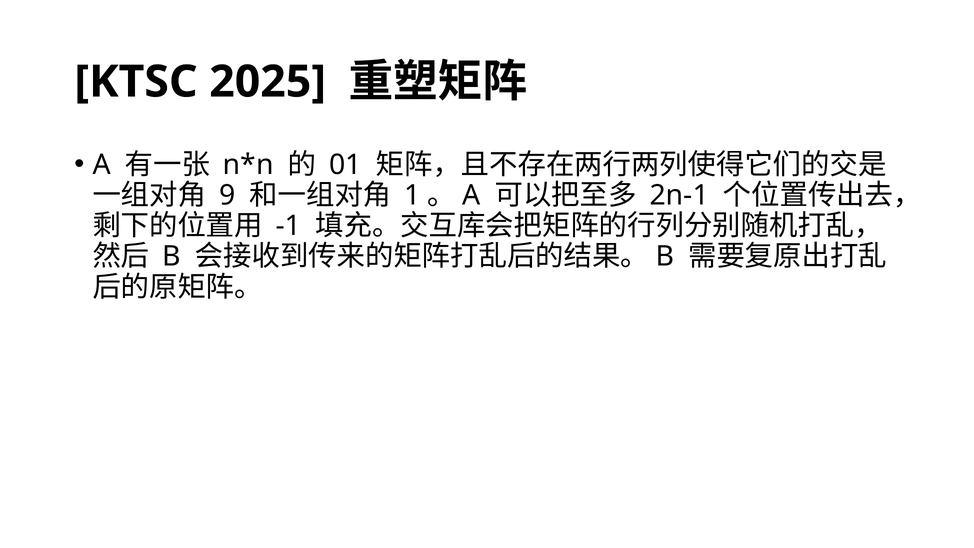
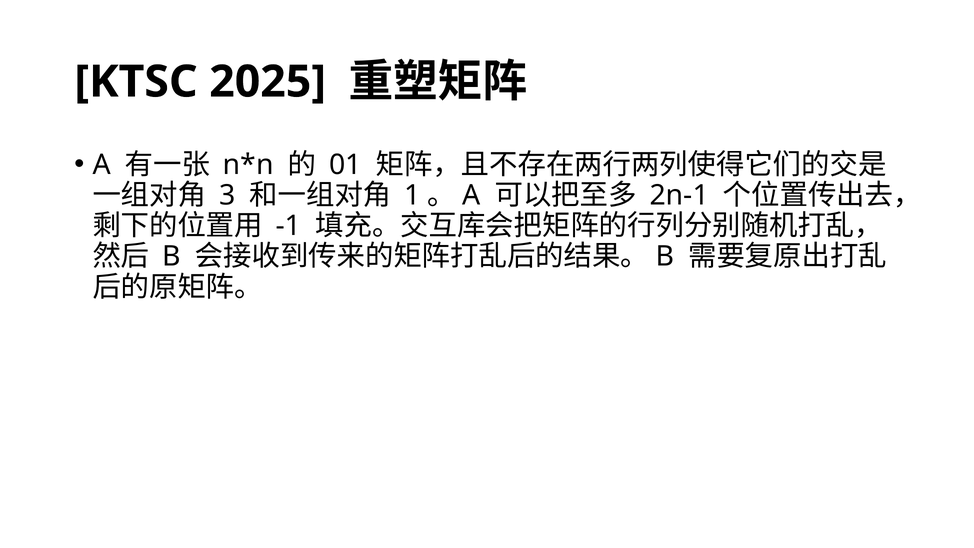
9: 9 -> 3 (227, 195)
